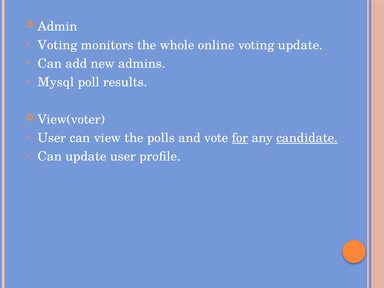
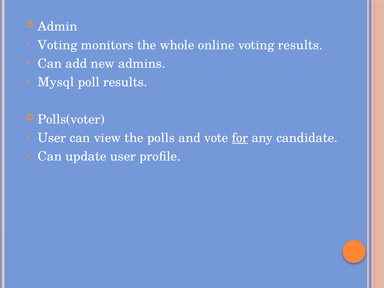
voting update: update -> results (300, 45)
View(voter: View(voter -> Polls(voter (71, 119)
candidate underline: present -> none (307, 138)
